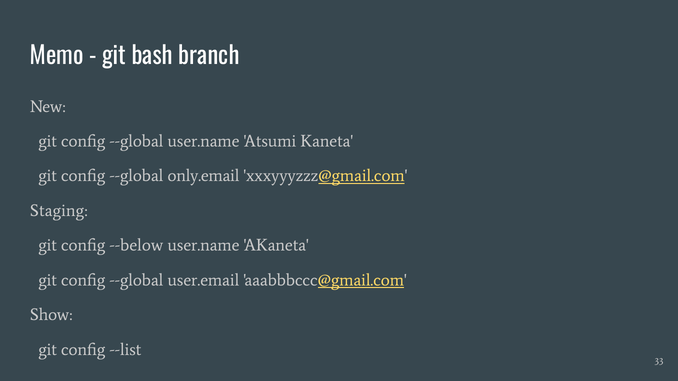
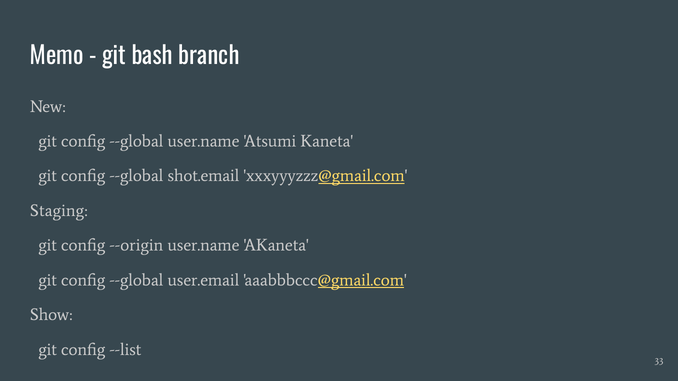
only.email: only.email -> shot.email (203, 176)
--below: --below -> --origin (136, 246)
